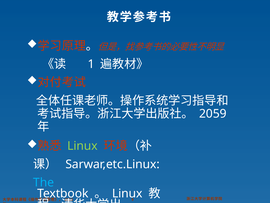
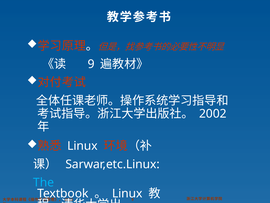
1: 1 -> 9 (91, 64)
2059: 2059 -> 2002 (213, 113)
Linux colour: light green -> white (82, 146)
